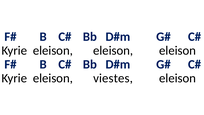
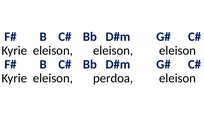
viestes: viestes -> perdoa (113, 78)
